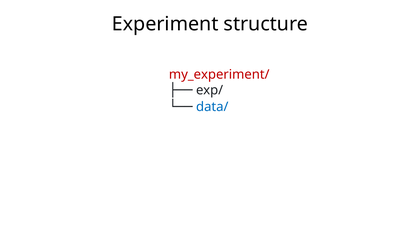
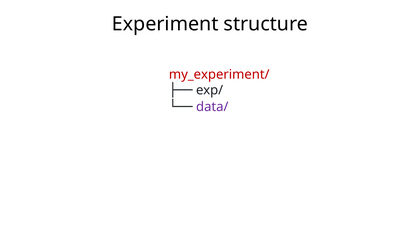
data/ colour: blue -> purple (212, 107)
